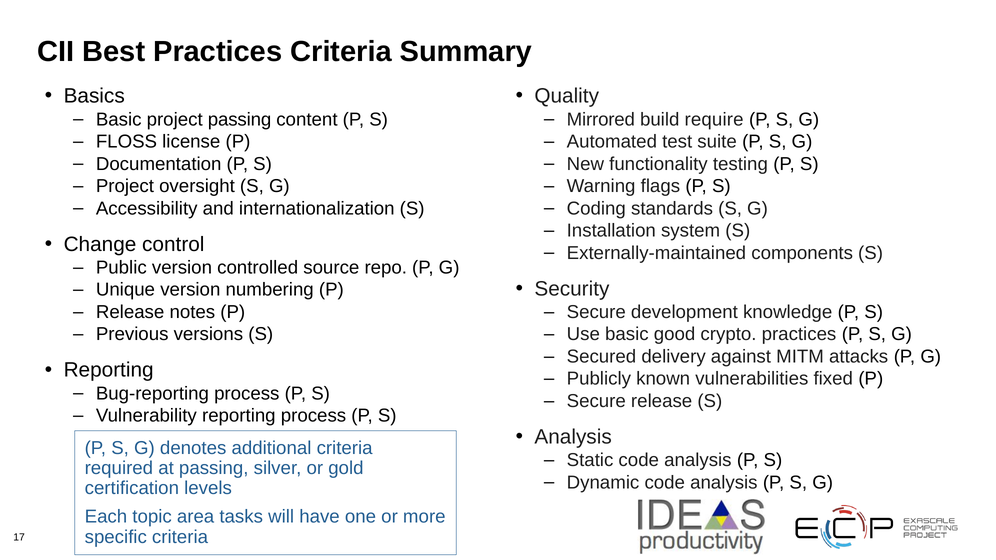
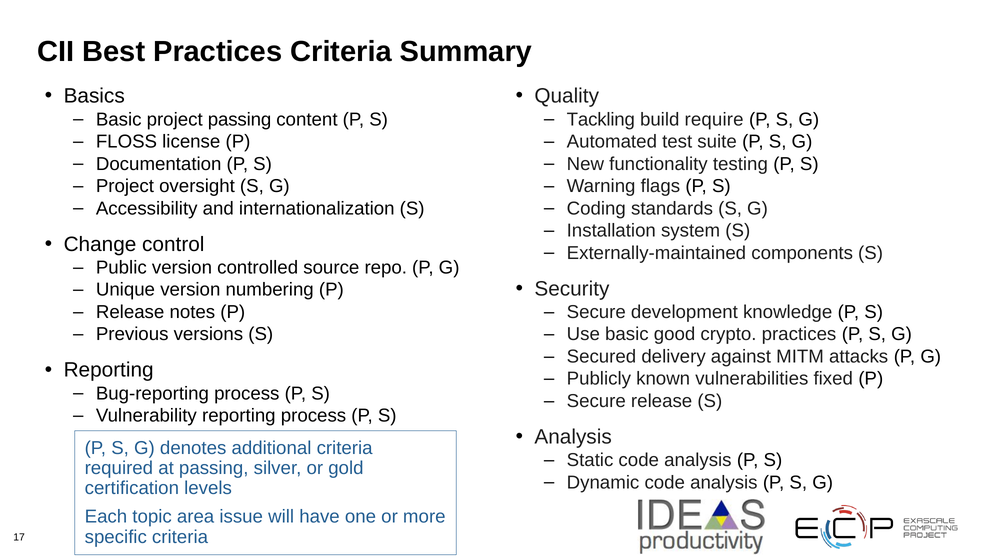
Mirrored: Mirrored -> Tackling (601, 119)
tasks: tasks -> issue (241, 517)
